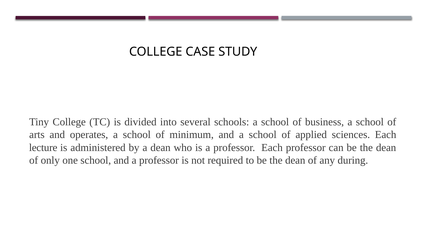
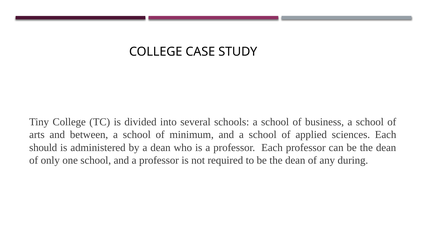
operates: operates -> between (89, 135)
lecture: lecture -> should (43, 148)
